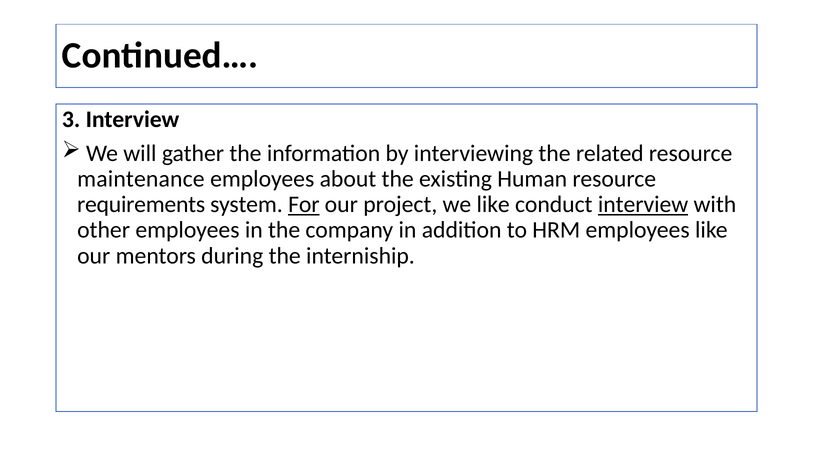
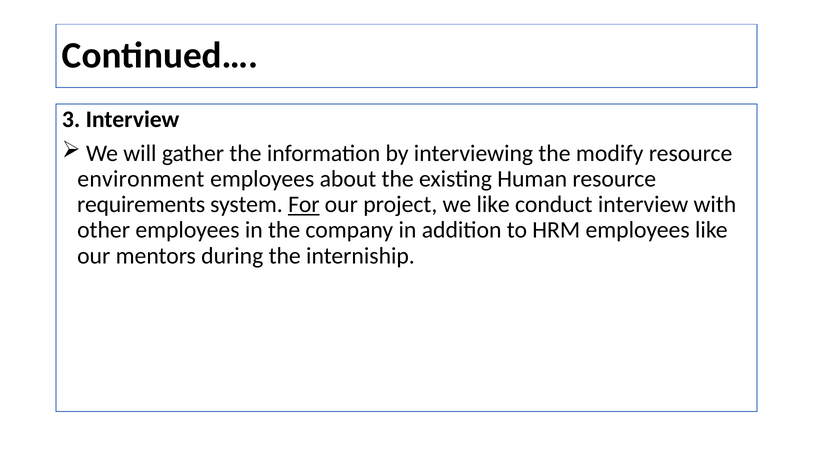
related: related -> modify (610, 154)
maintenance: maintenance -> environment (141, 179)
interview underline: present -> none (643, 205)
